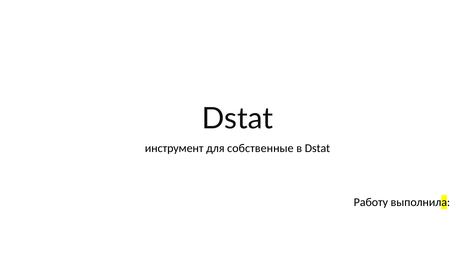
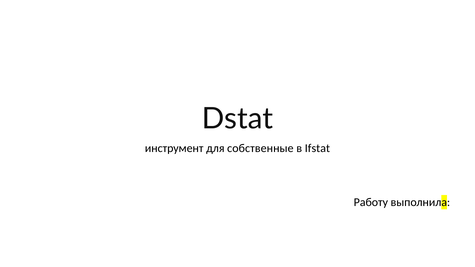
в Dstat: Dstat -> Ifstat (317, 148)
